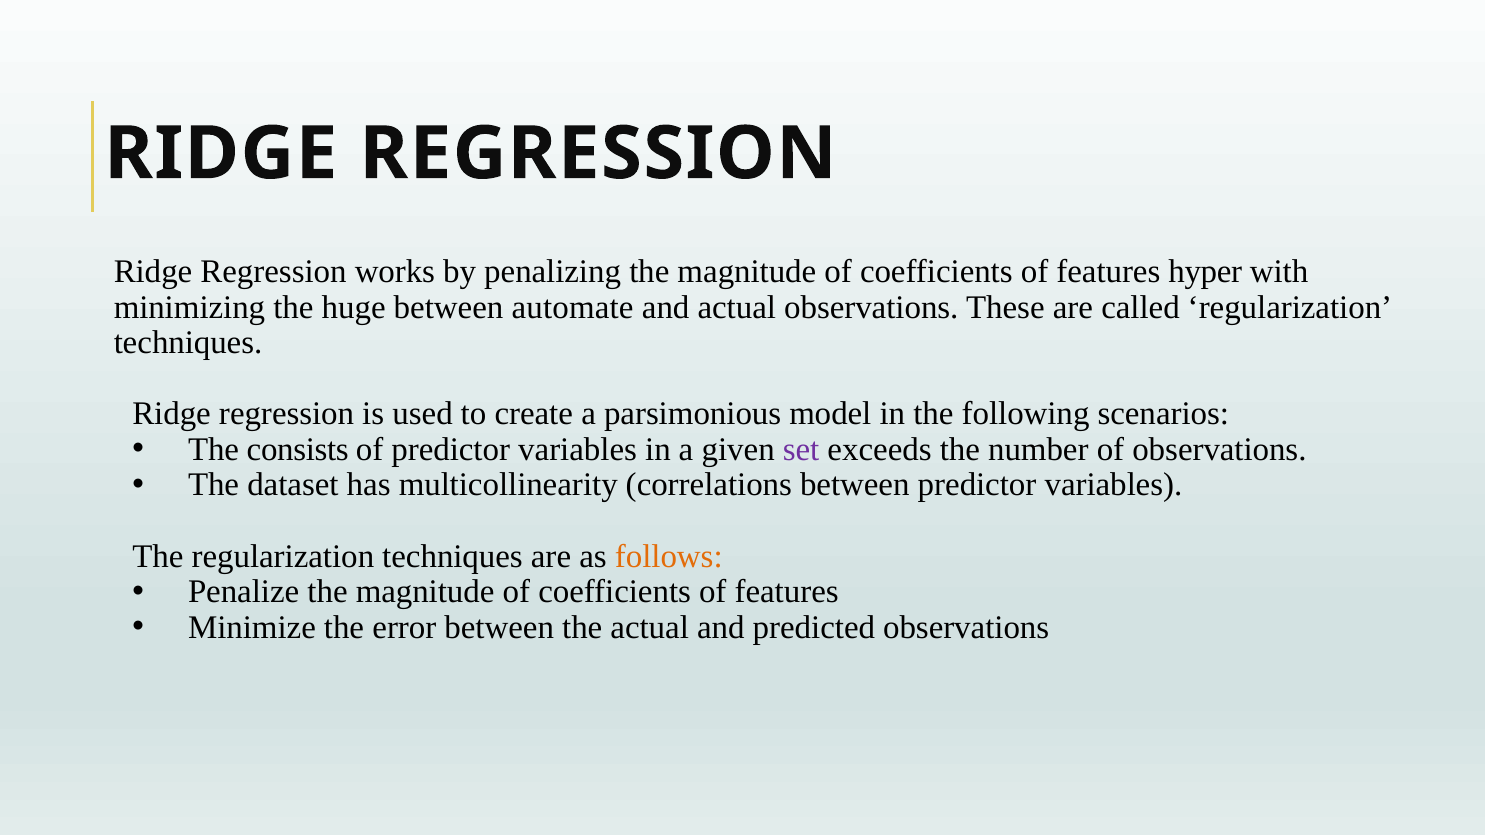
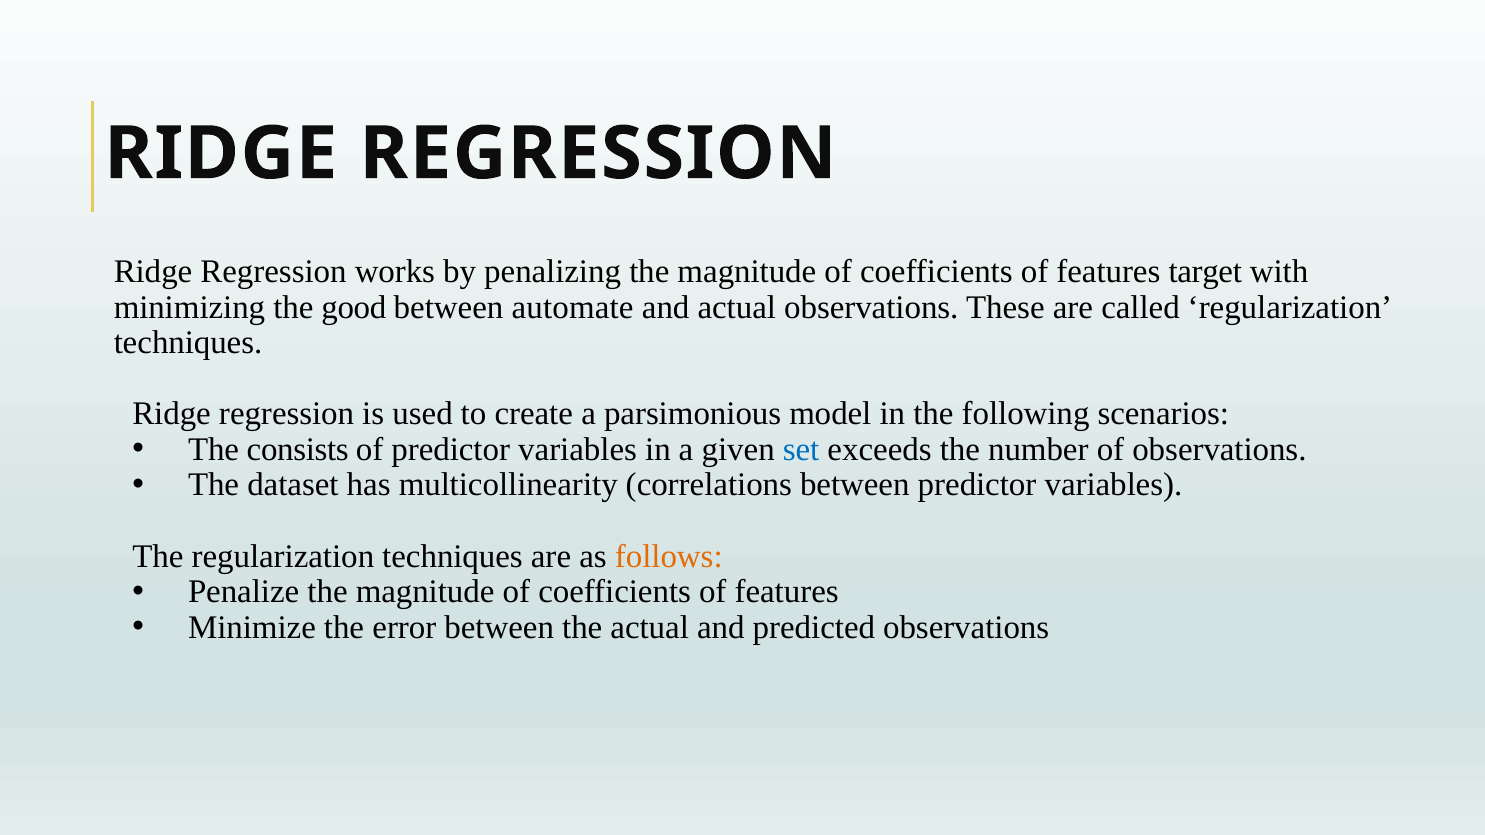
hyper: hyper -> target (1205, 272)
huge: huge -> good (354, 307)
set colour: purple -> blue (801, 450)
